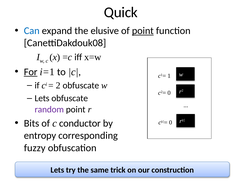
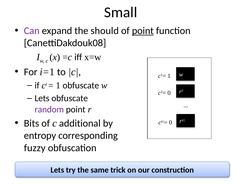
Quick: Quick -> Small (121, 12)
Can colour: blue -> purple (32, 31)
elusive: elusive -> should (105, 31)
For underline: present -> none (31, 72)
2: 2 -> 1 (58, 85)
conductor: conductor -> additional (80, 123)
